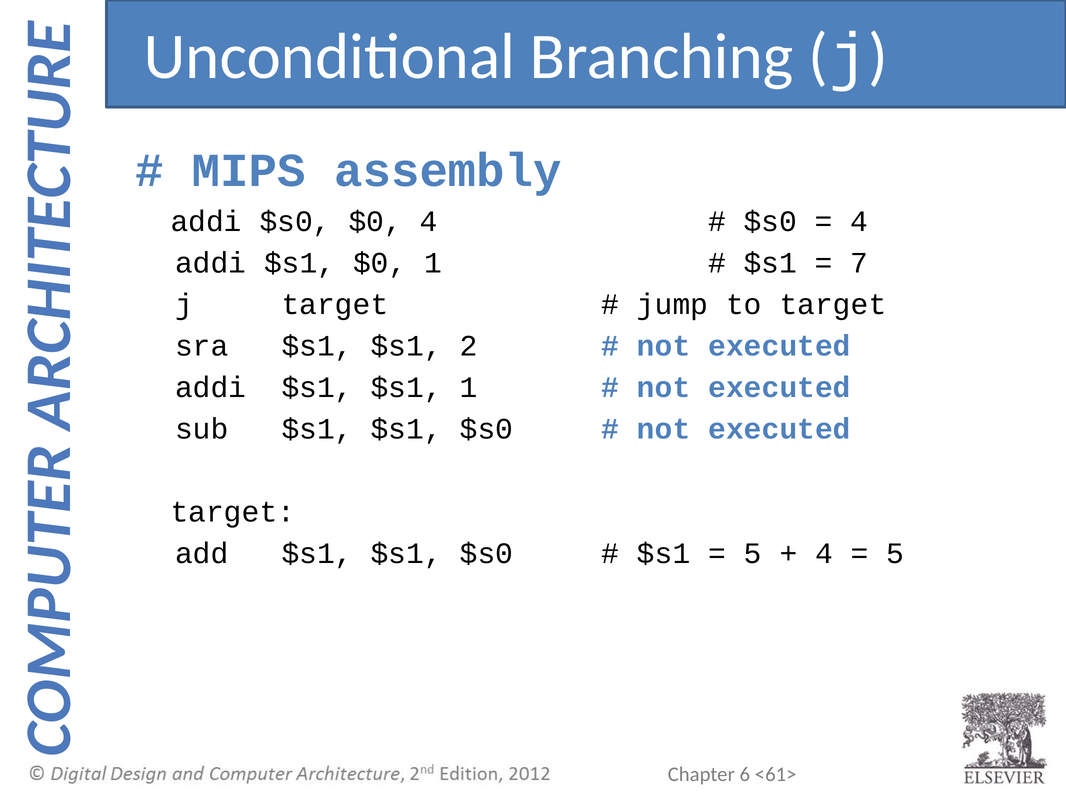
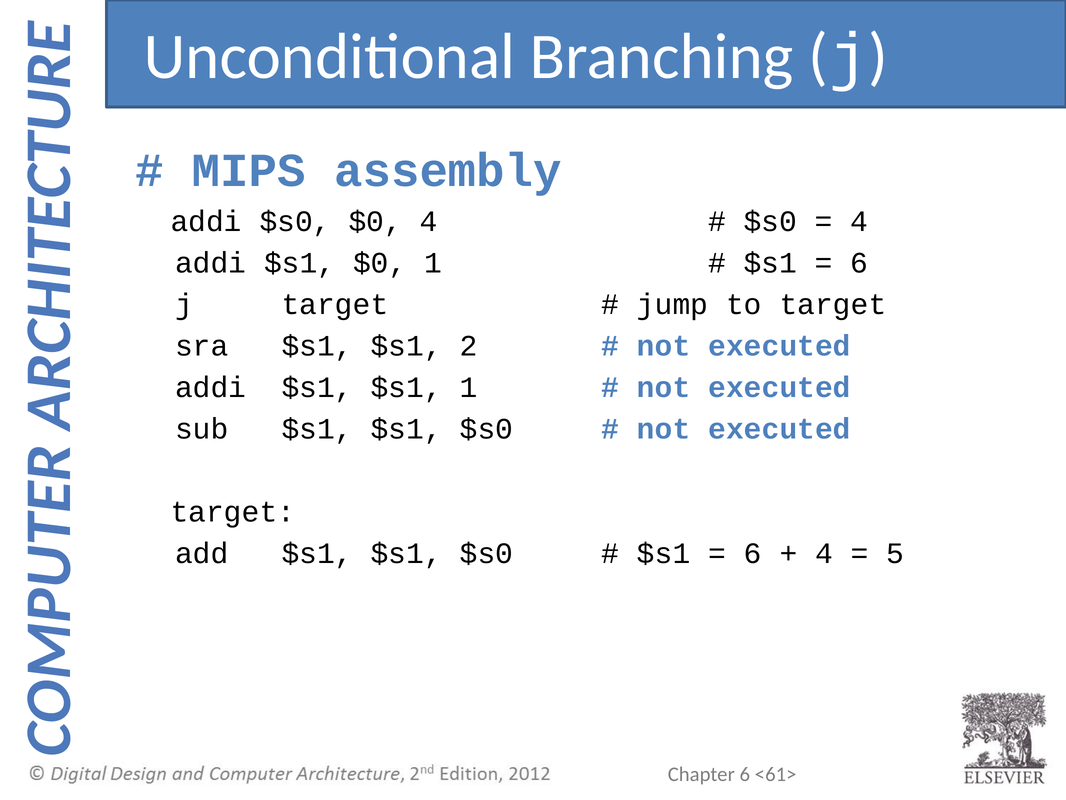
7: 7 -> 6 (859, 263)
5: 5 -> 6 (753, 553)
